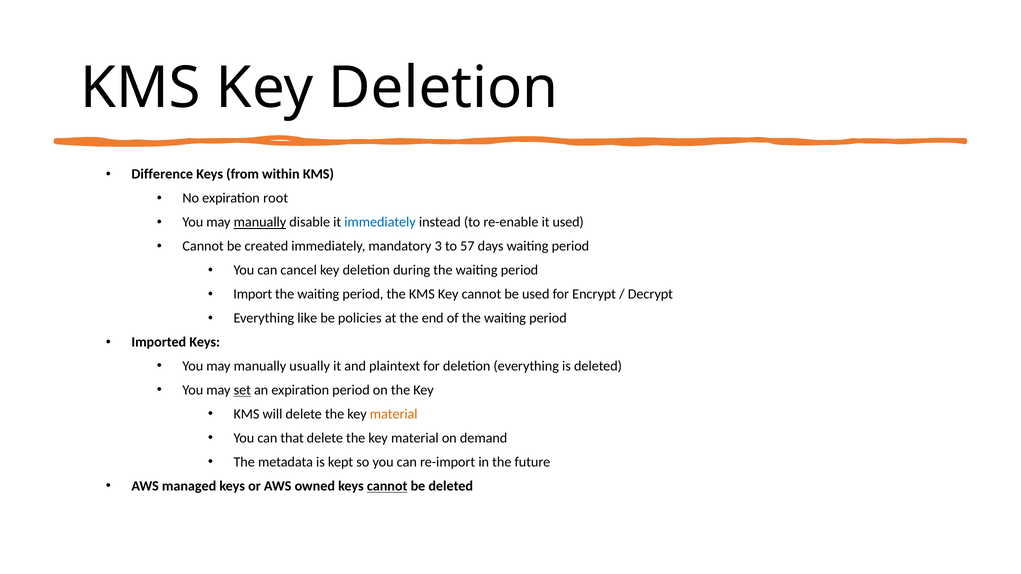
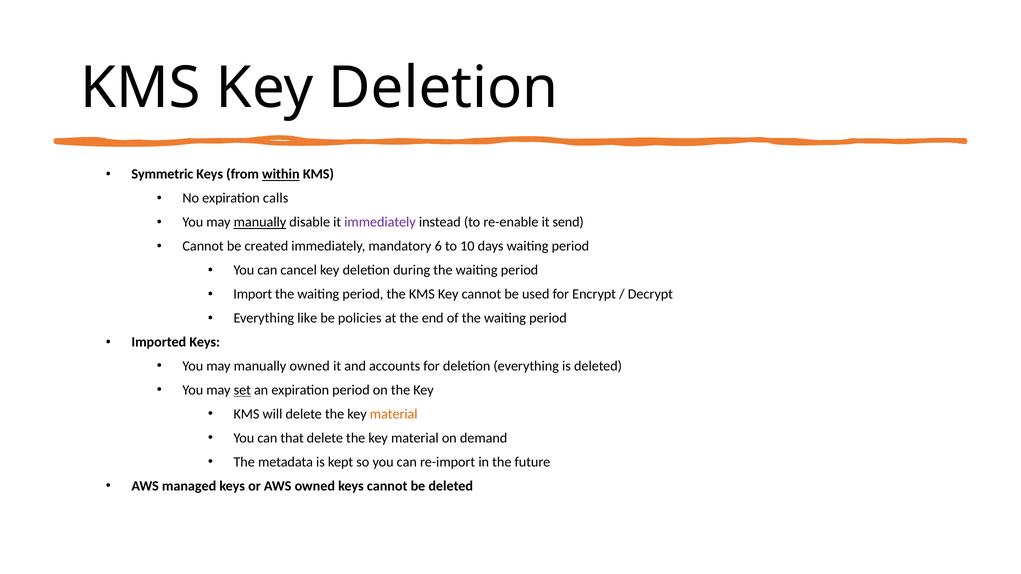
Difference: Difference -> Symmetric (162, 174)
within underline: none -> present (281, 174)
root: root -> calls (276, 198)
immediately colour: blue -> purple (380, 222)
it used: used -> send (568, 222)
3: 3 -> 6 (438, 246)
57: 57 -> 10 (467, 246)
manually usually: usually -> owned (310, 366)
plaintext: plaintext -> accounts (395, 366)
cannot underline: present -> none (387, 486)
